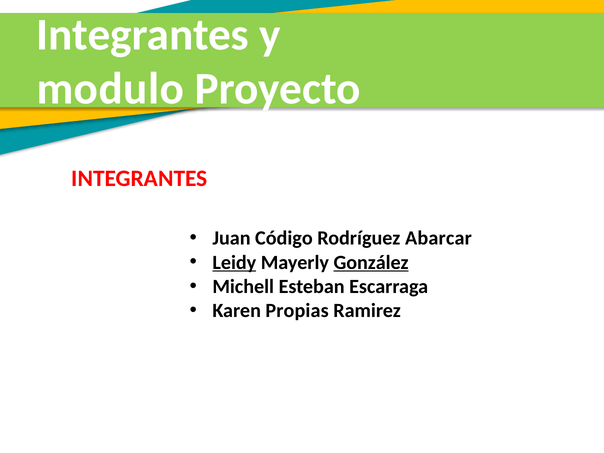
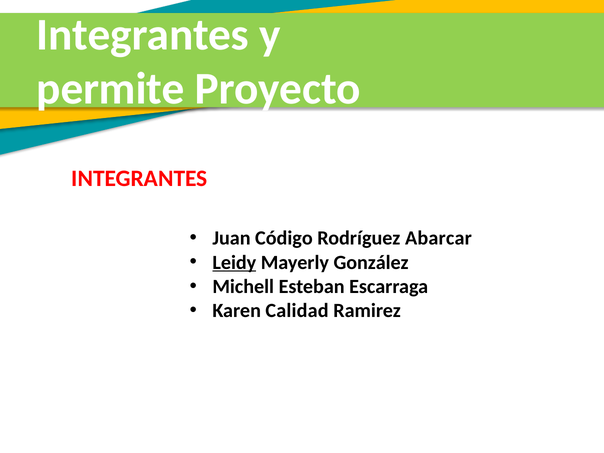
modulo: modulo -> permite (111, 89)
González underline: present -> none (371, 262)
Propias: Propias -> Calidad (297, 311)
